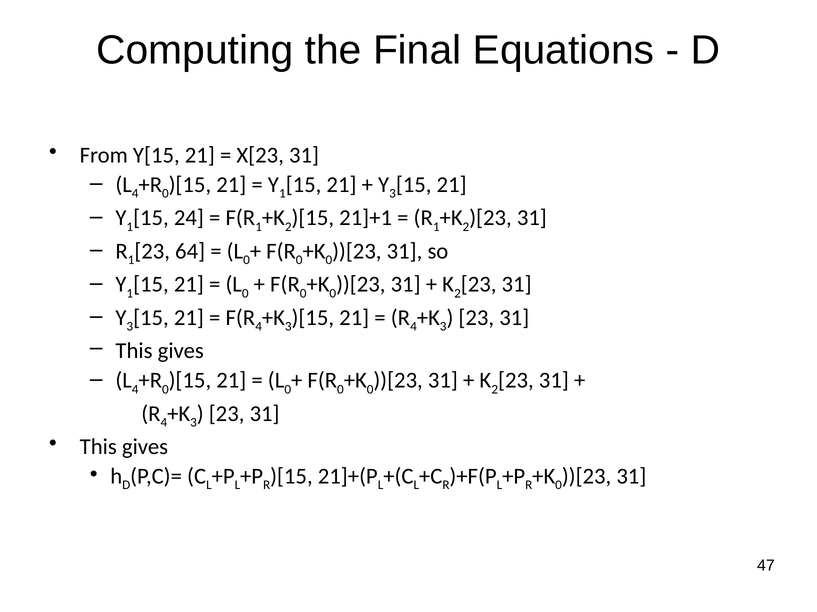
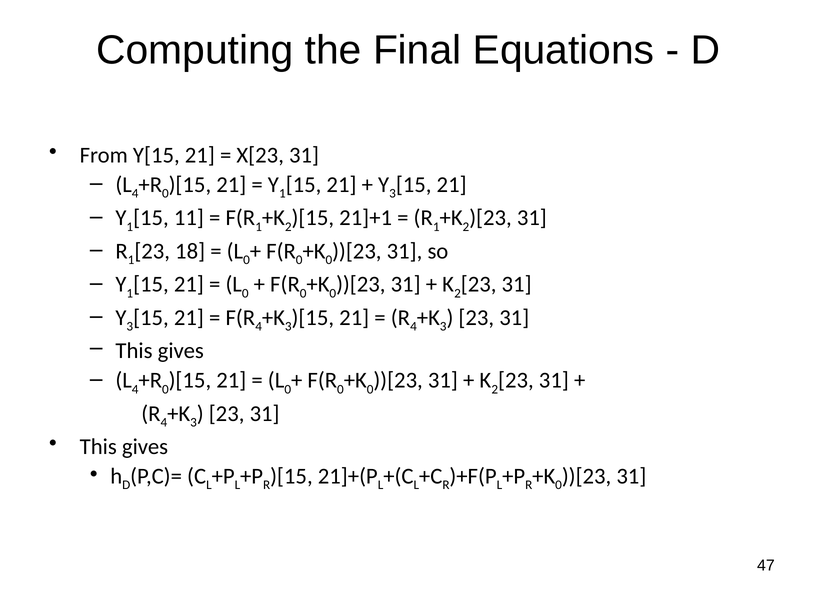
24: 24 -> 11 (189, 218)
64: 64 -> 18 (190, 252)
